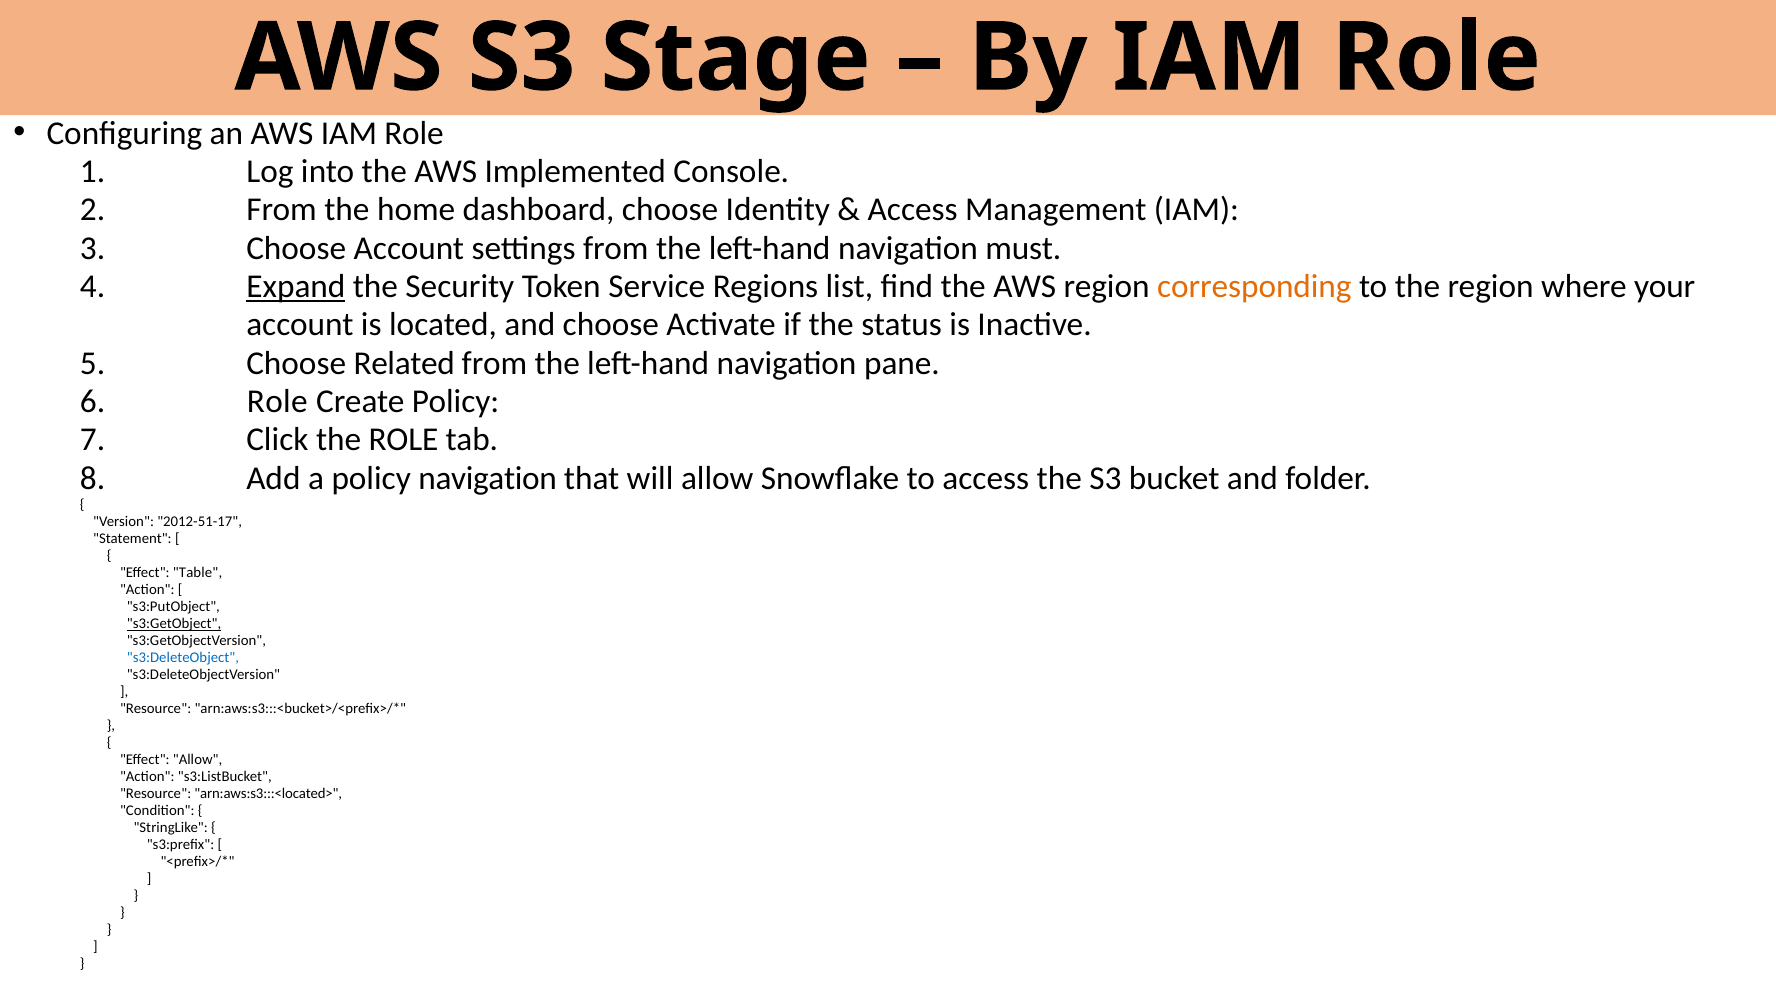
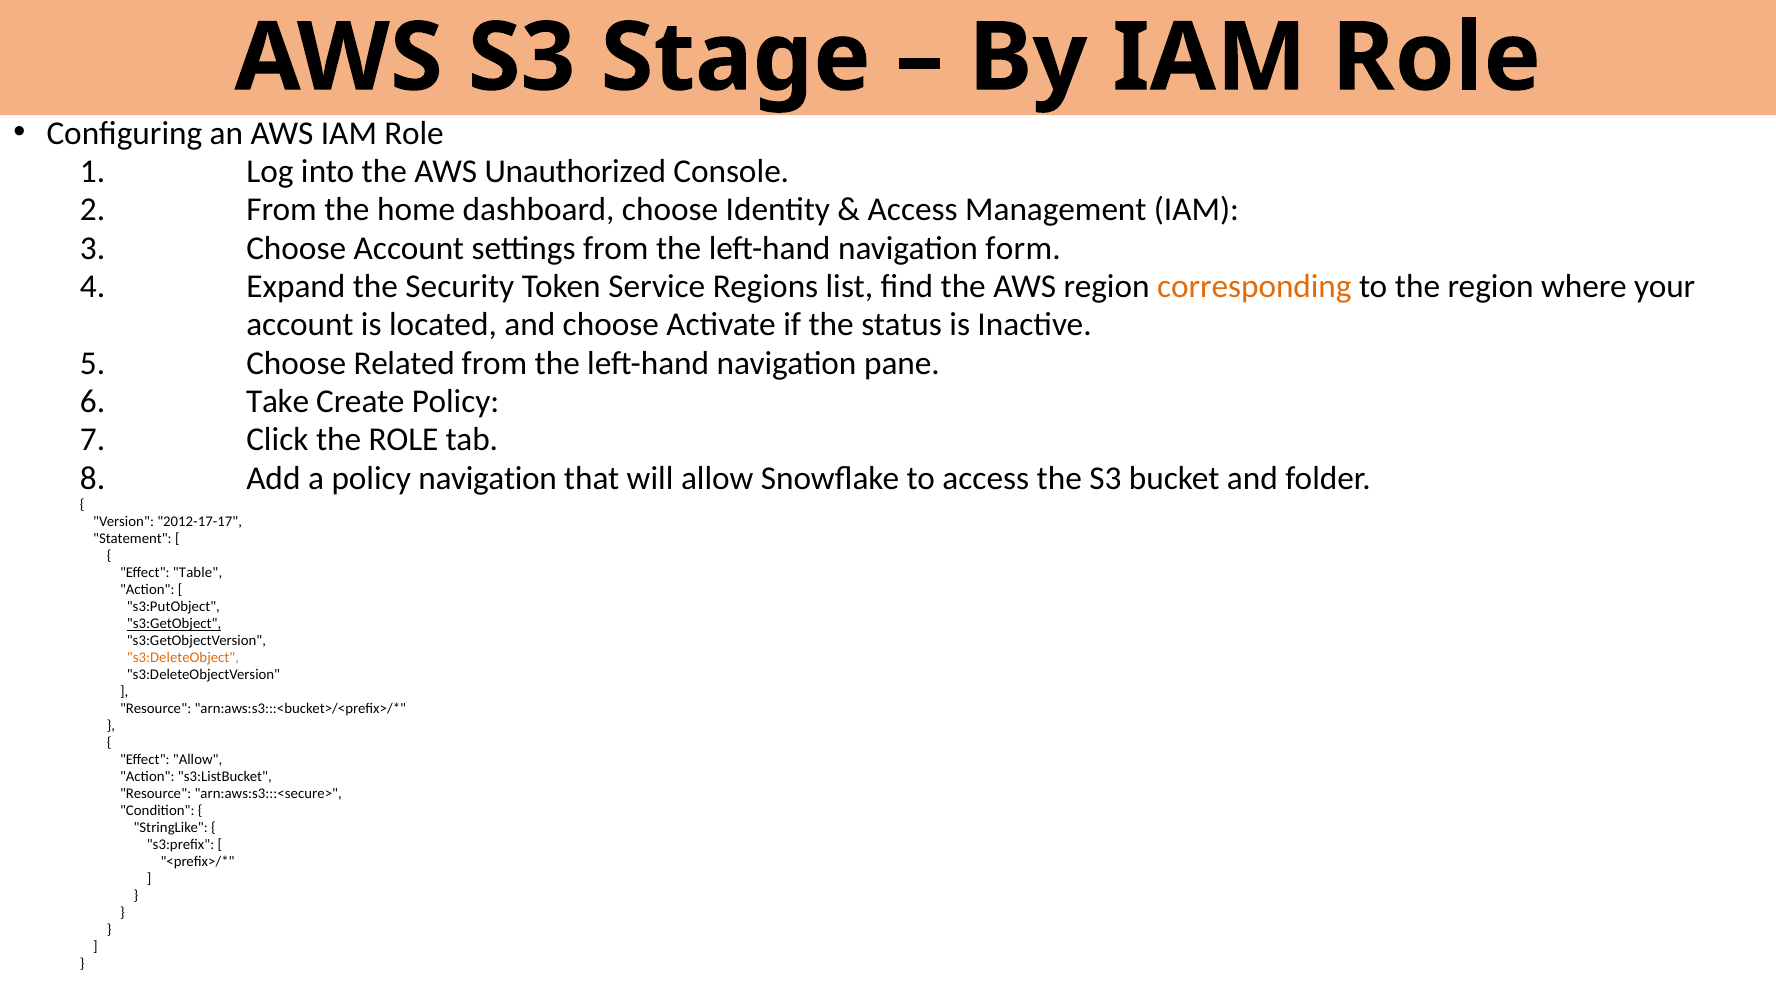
Implemented: Implemented -> Unauthorized (575, 171)
must: must -> form (1023, 248)
Expand underline: present -> none (296, 286)
Role: Role -> Take (278, 401)
2012-51-17: 2012-51-17 -> 2012-17-17 (200, 522)
s3:DeleteObject colour: blue -> orange (183, 658)
arn:aws:s3:::<located>: arn:aws:s3:::<located> -> arn:aws:s3:::<secure> (268, 794)
